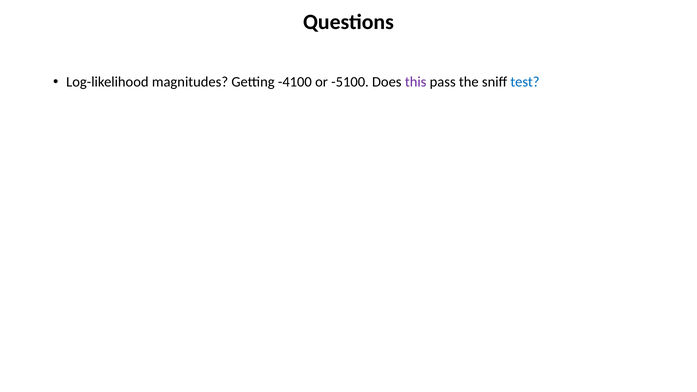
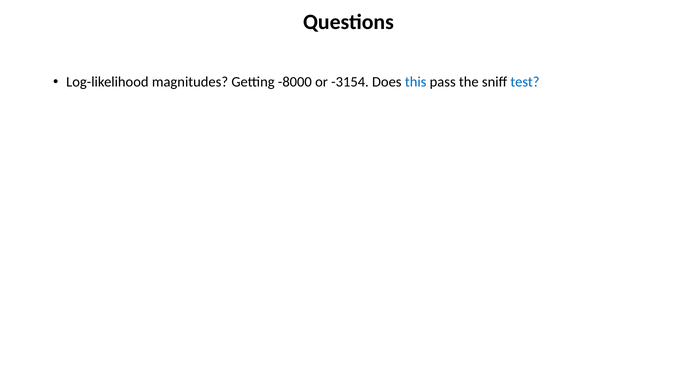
-4100: -4100 -> -8000 (295, 82)
-5100: -5100 -> -3154 (350, 82)
this colour: purple -> blue (416, 82)
